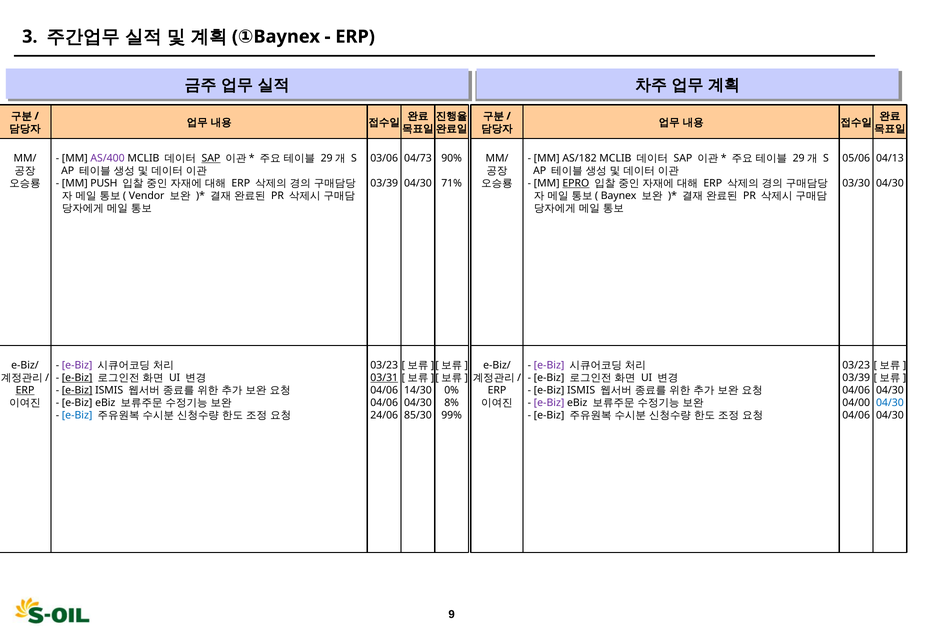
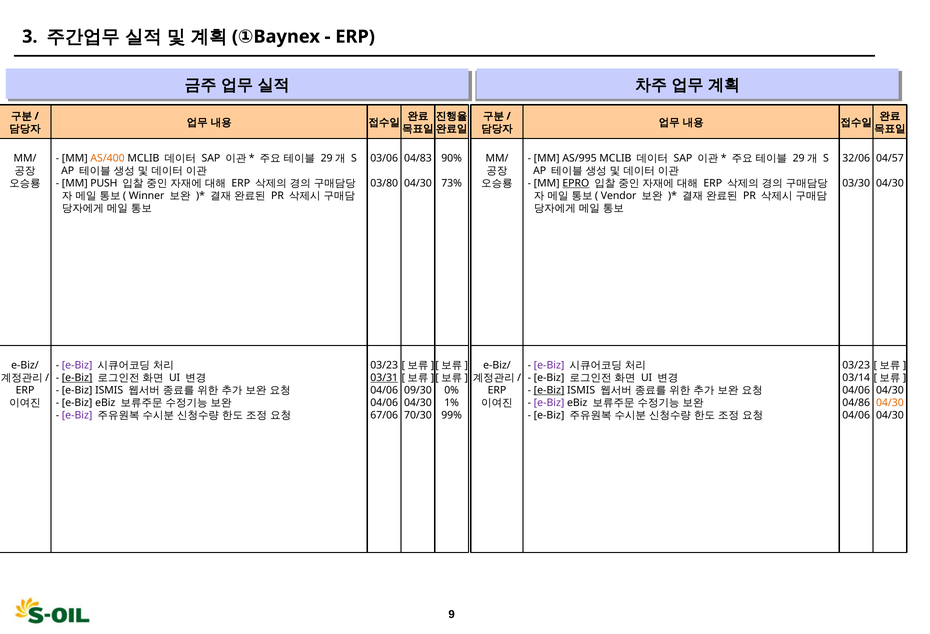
AS/400 colour: purple -> orange (108, 158)
SAP underline: present -> none (211, 158)
04/73: 04/73 -> 04/83 (418, 158)
AS/182: AS/182 -> AS/995 (580, 158)
05/06: 05/06 -> 32/06 (856, 158)
04/13: 04/13 -> 04/57 (890, 158)
03/39: 03/39 -> 03/80 (384, 183)
71%: 71% -> 73% (452, 183)
Vendor: Vendor -> Winner (147, 196)
Baynex: Baynex -> Vendor (619, 196)
03/39: 03/39 -> 03/14 (856, 377)
ERP underline: present -> none (25, 390)
e-Biz underline: present -> none (77, 390)
14/30: 14/30 -> 09/30 (418, 390)
e-Biz underline: none -> present (549, 390)
8%: 8% -> 1% (452, 403)
04/00: 04/00 -> 04/86 (856, 403)
04/30 colour: blue -> orange (890, 403)
e-Biz colour: blue -> purple (77, 415)
24/06: 24/06 -> 67/06 (384, 415)
85/30: 85/30 -> 70/30 (418, 415)
